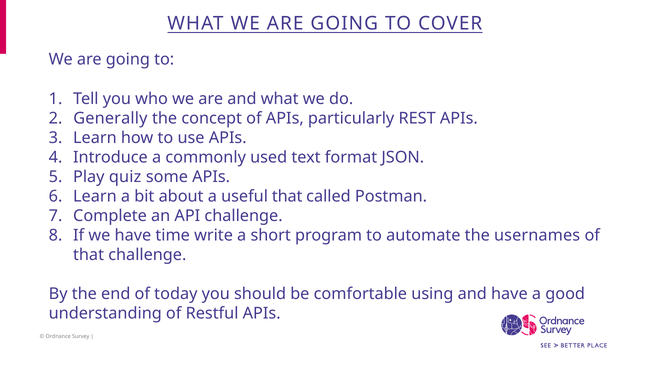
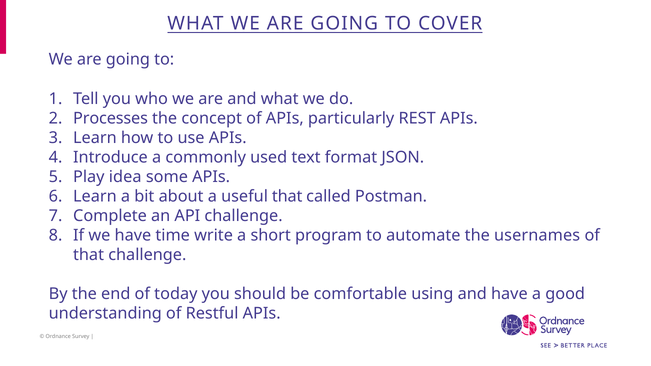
Generally: Generally -> Processes (111, 118)
quiz: quiz -> idea (125, 177)
